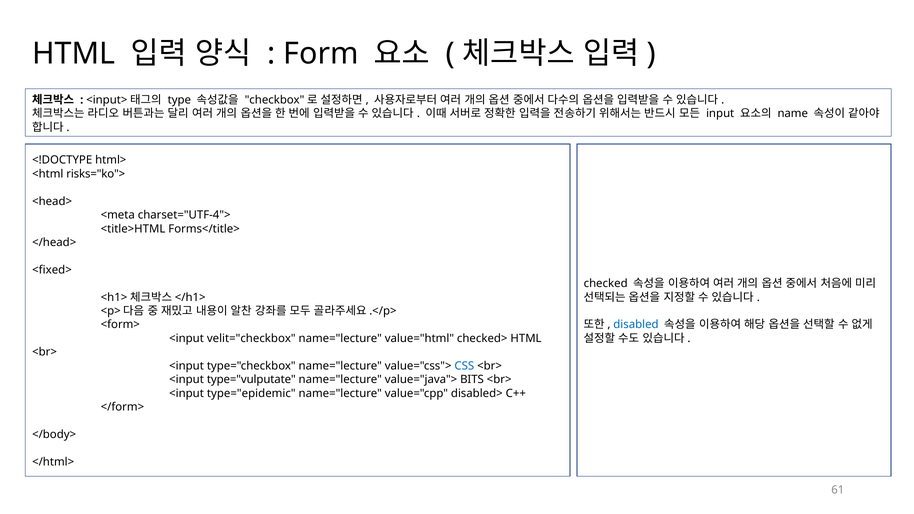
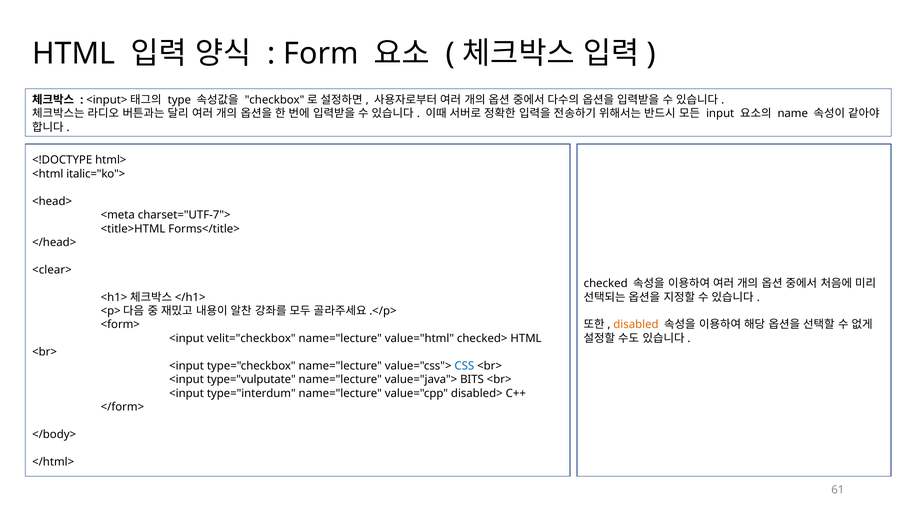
risks="ko">: risks="ko"> -> italic="ko"> (96, 174)
charset="UTF-4">: charset="UTF-4"> -> charset="UTF-7"> (184, 215)
<fixed>: <fixed> -> <clear> (52, 270)
disabled colour: blue -> orange (636, 325)
type="epidemic: type="epidemic -> type="interdum (251, 393)
